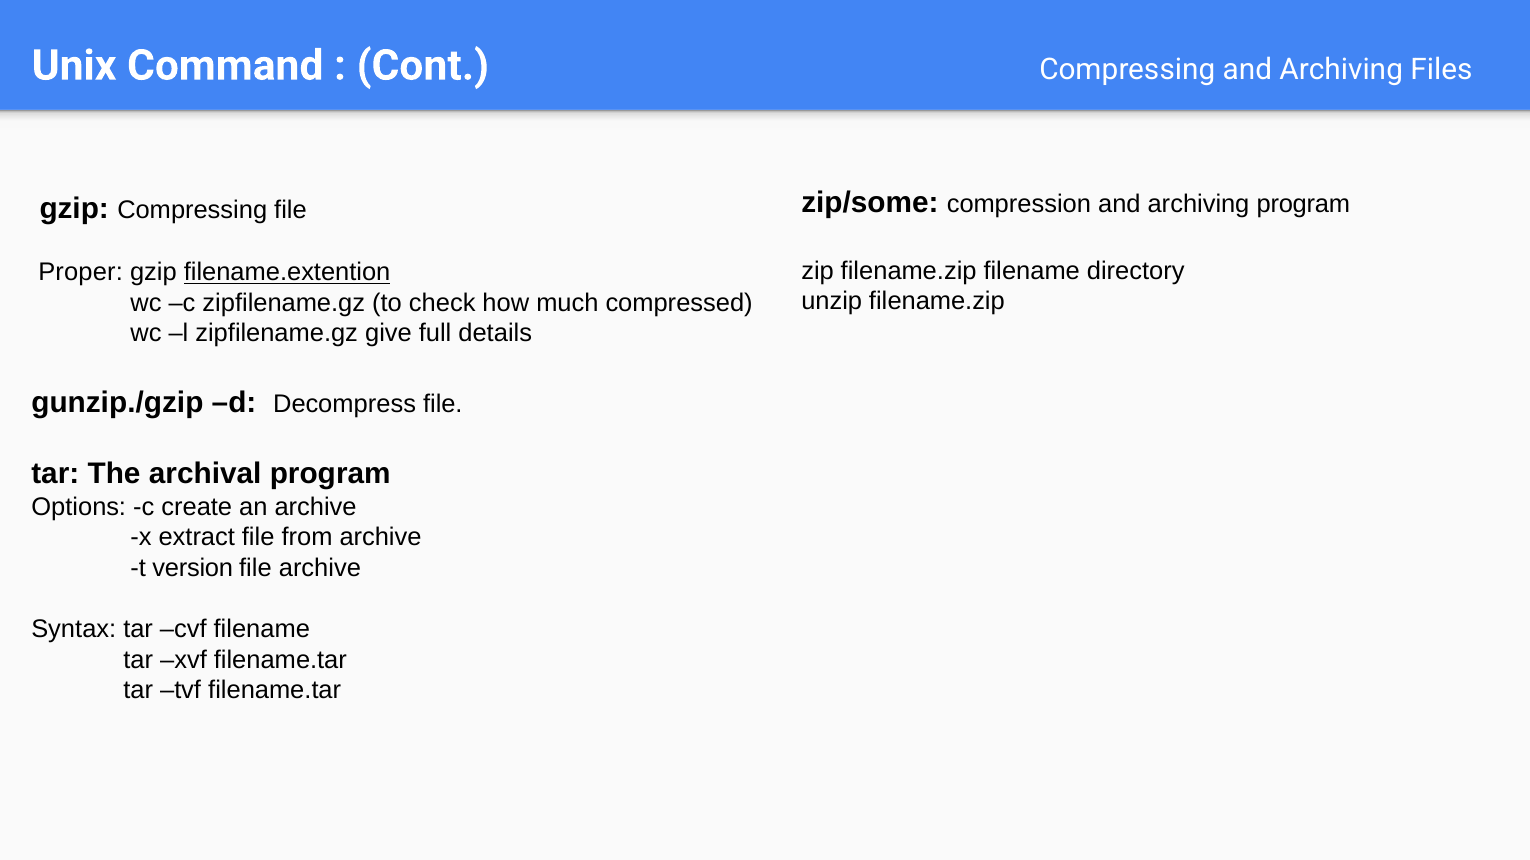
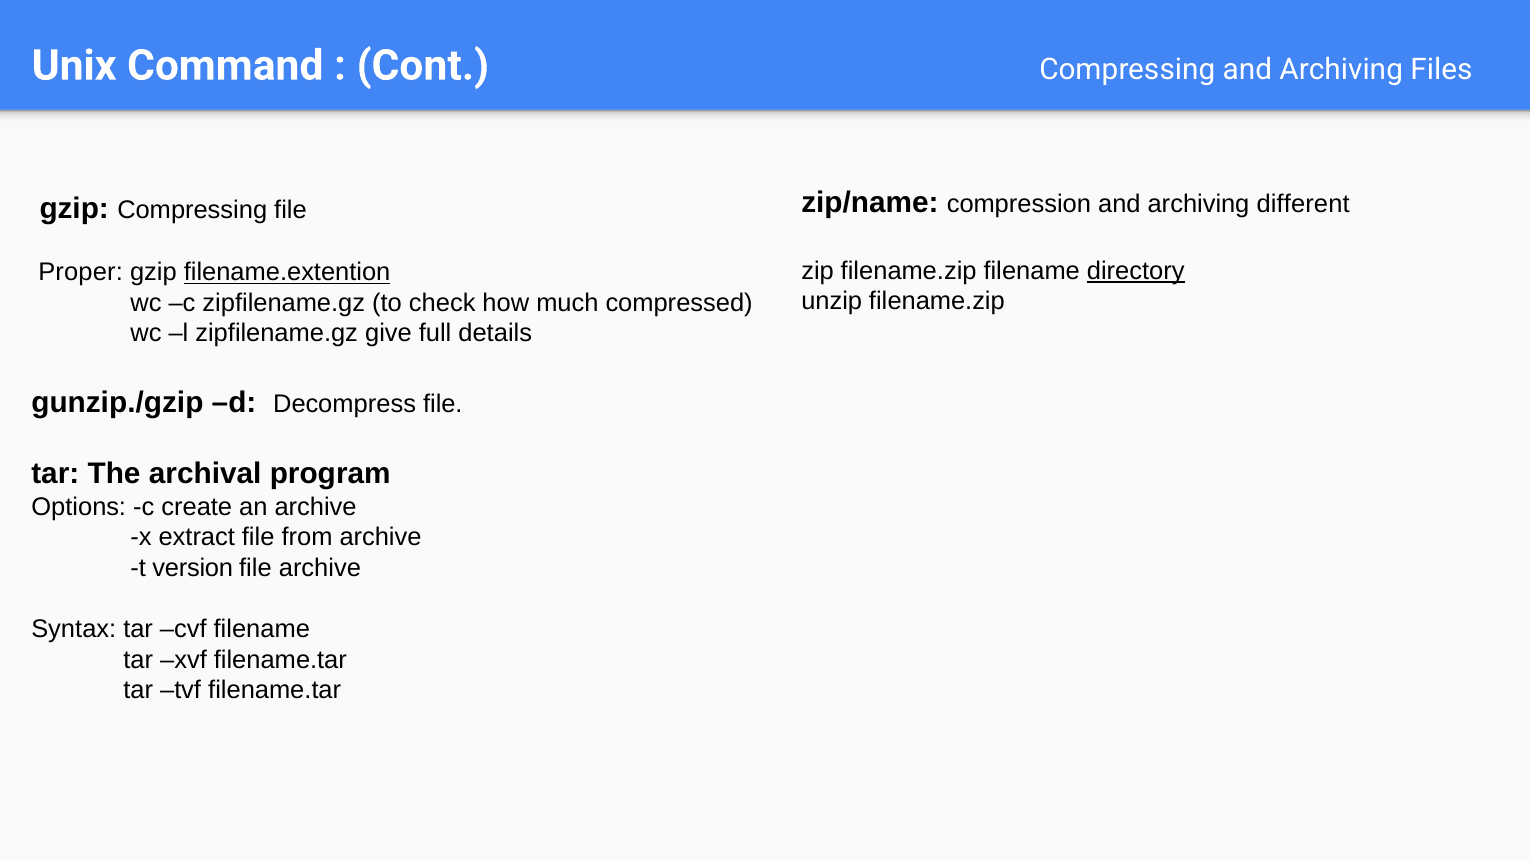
zip/some: zip/some -> zip/name (870, 203)
archiving program: program -> different (1303, 204)
directory underline: none -> present (1136, 271)
